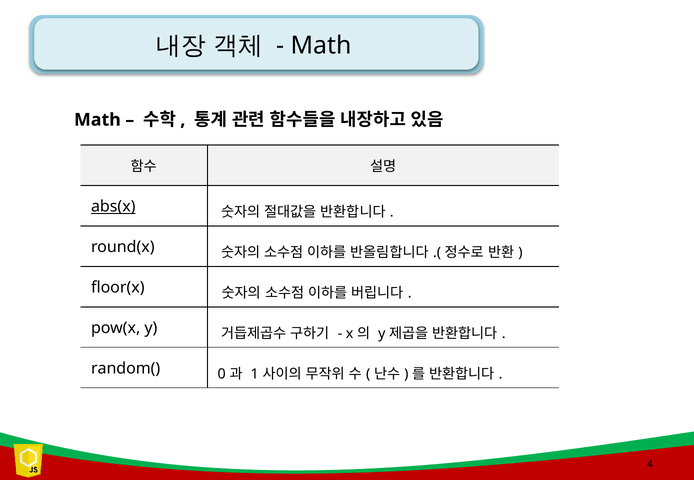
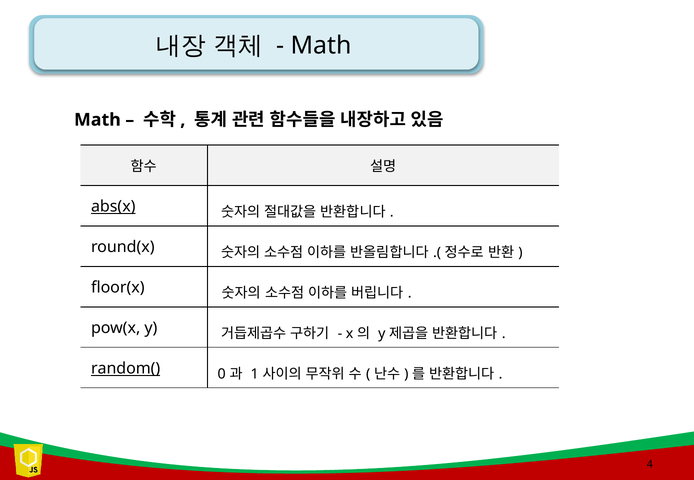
random( underline: none -> present (126, 369)
